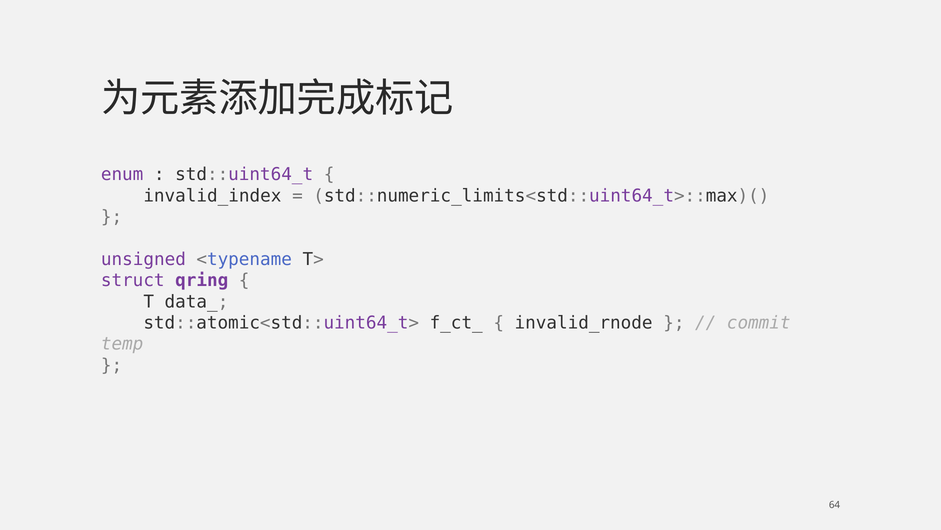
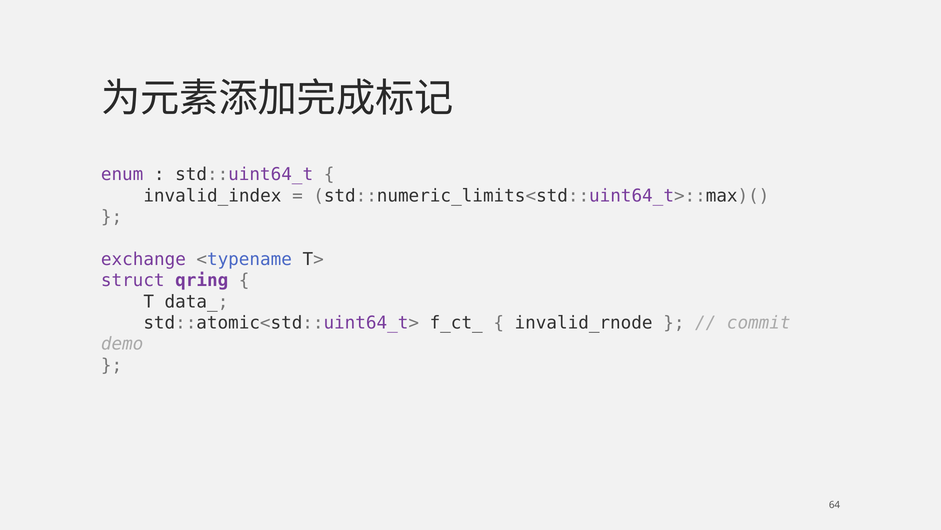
unsigned: unsigned -> exchange (143, 259)
temp: temp -> demo (122, 344)
